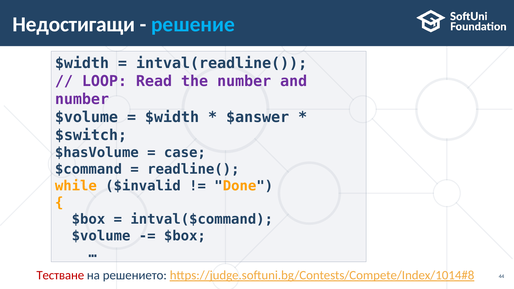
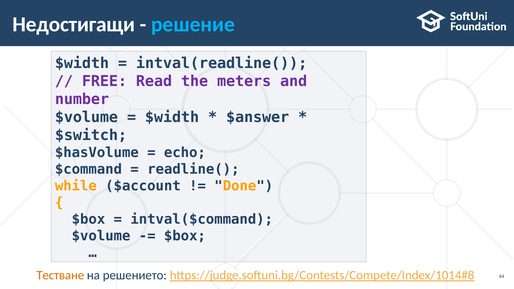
LOOP: LOOP -> FREE (104, 81)
the number: number -> meters (244, 81)
case: case -> echo (185, 153)
$invalid: $invalid -> $account (143, 186)
Тестване colour: red -> orange (60, 276)
